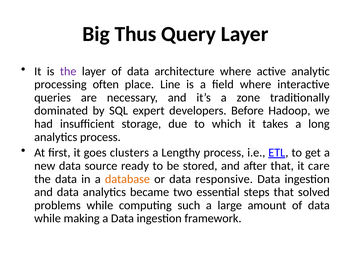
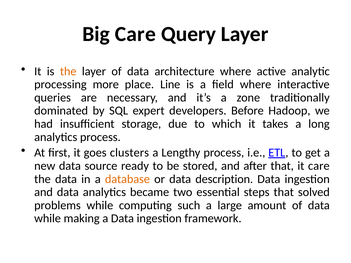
Big Thus: Thus -> Care (135, 34)
the colour: purple -> orange (68, 71)
often: often -> more (106, 85)
responsive: responsive -> description (224, 179)
